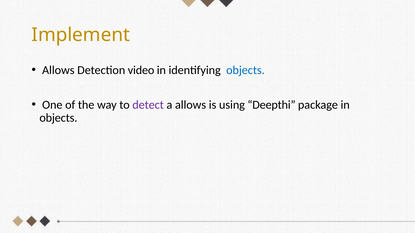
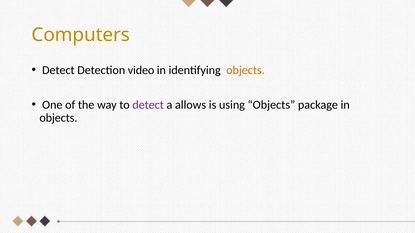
Implement: Implement -> Computers (81, 35)
Allows: Allows -> Detect (58, 70)
objects colour: blue -> orange (245, 70)
using Deepthi: Deepthi -> Objects (271, 105)
